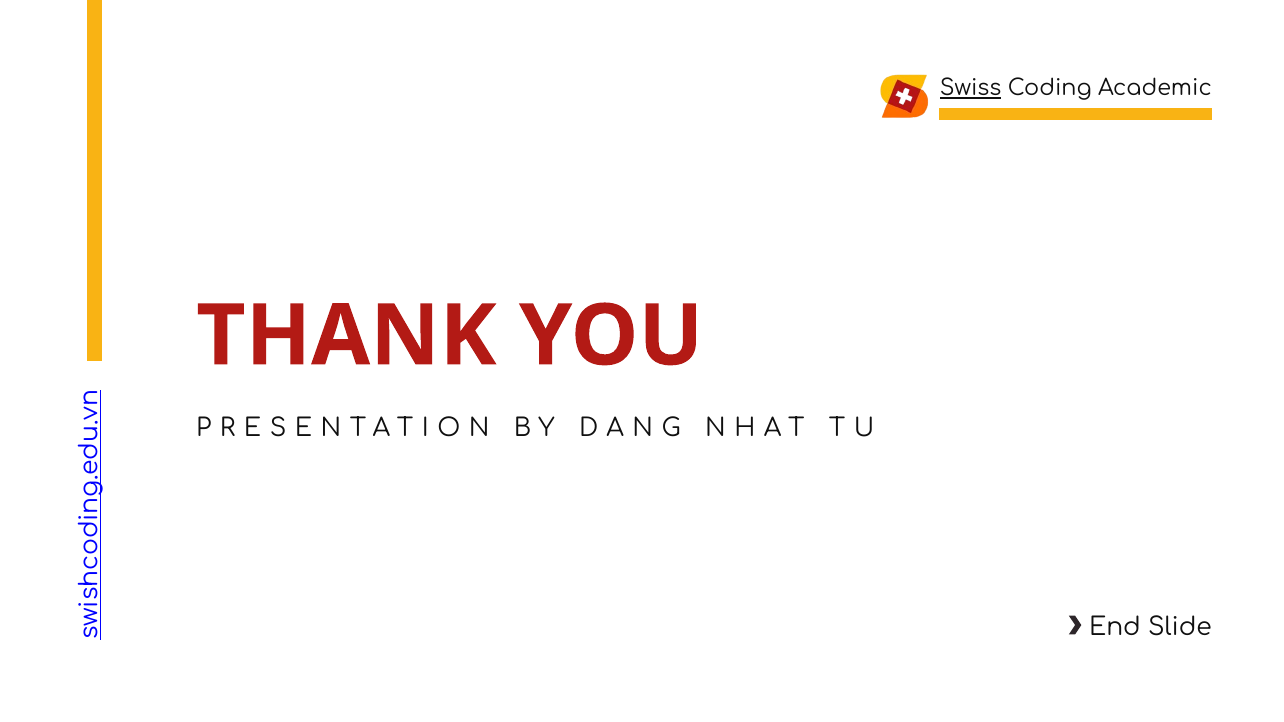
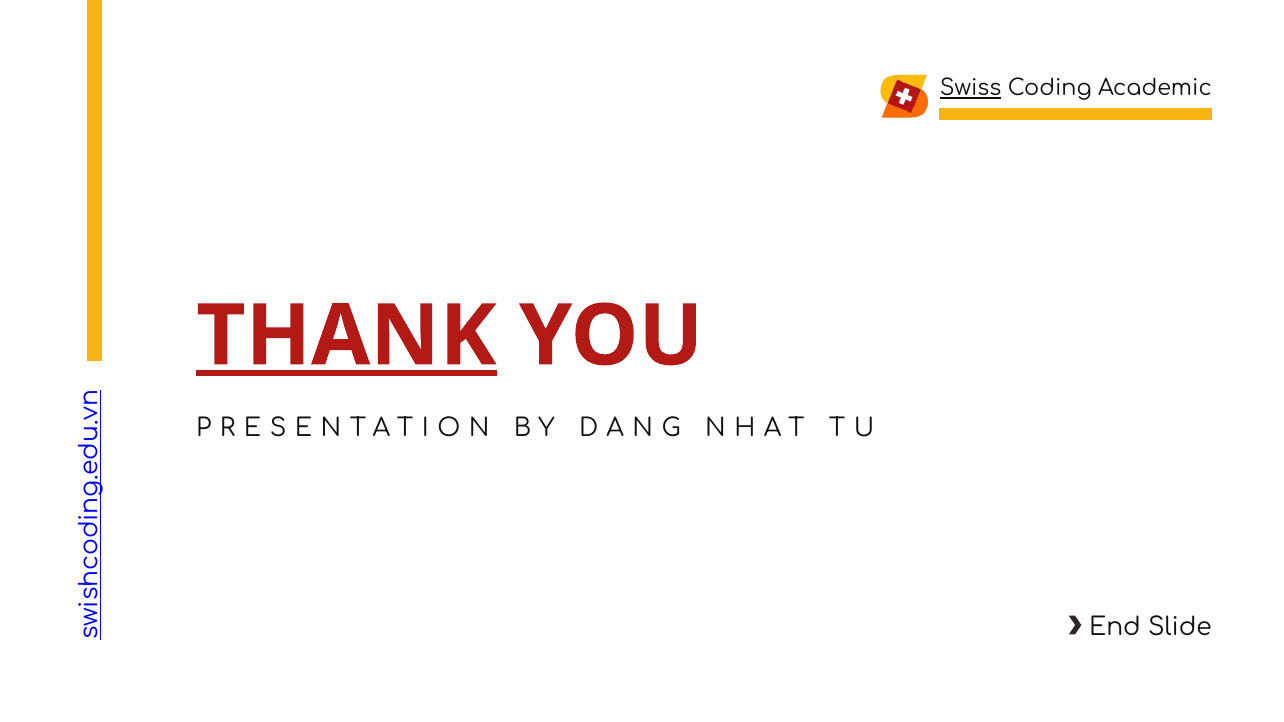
THANK underline: none -> present (346, 336)
